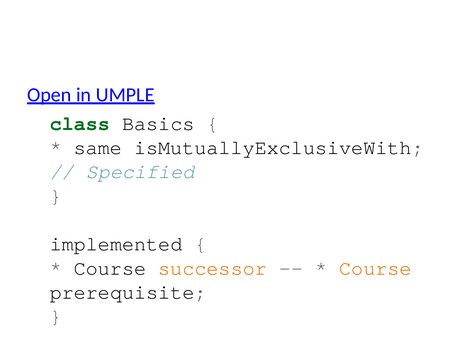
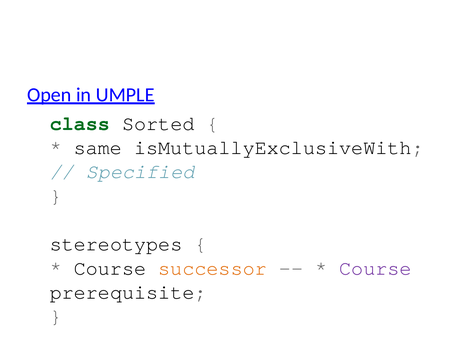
Basics: Basics -> Sorted (158, 123)
implemented: implemented -> stereotypes (116, 244)
Course colour: orange -> purple (375, 268)
